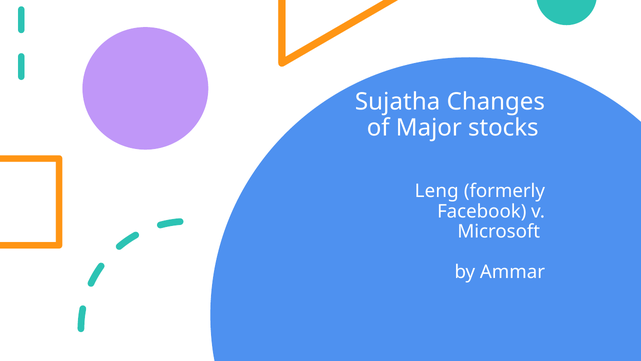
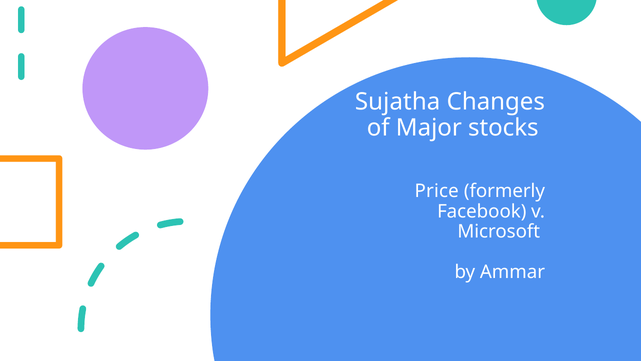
Leng: Leng -> Price (437, 191)
